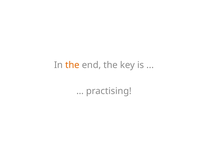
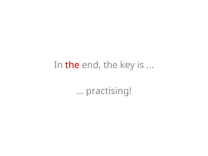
the colour: orange -> red (72, 65)
